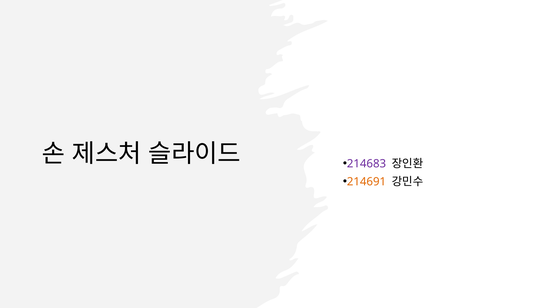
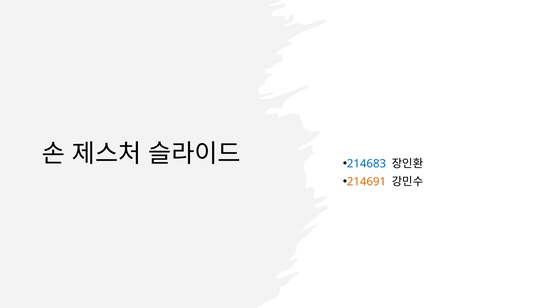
214683 colour: purple -> blue (366, 164)
